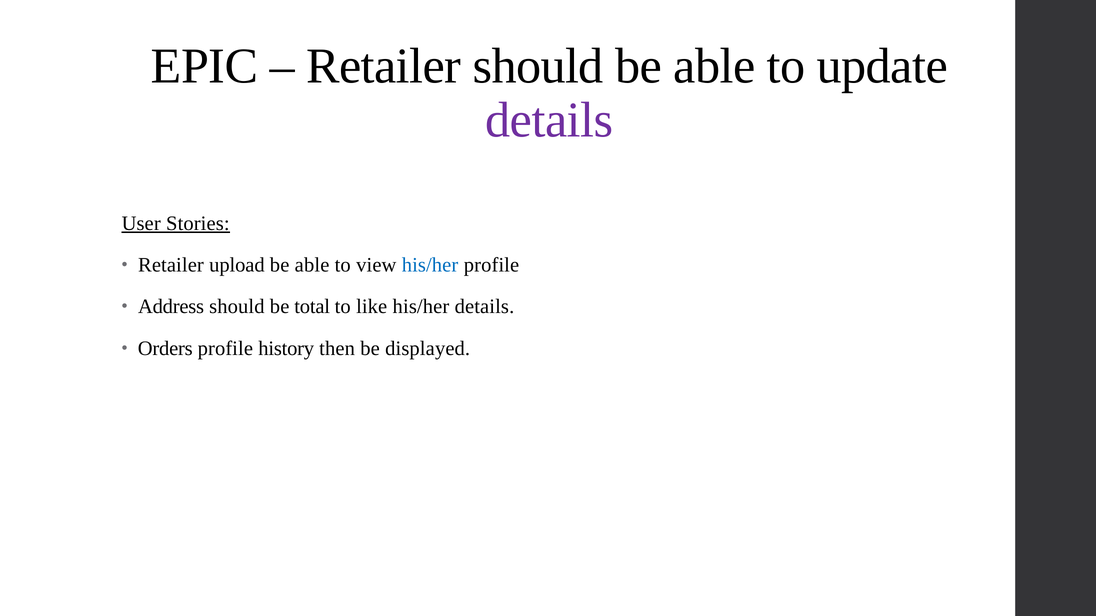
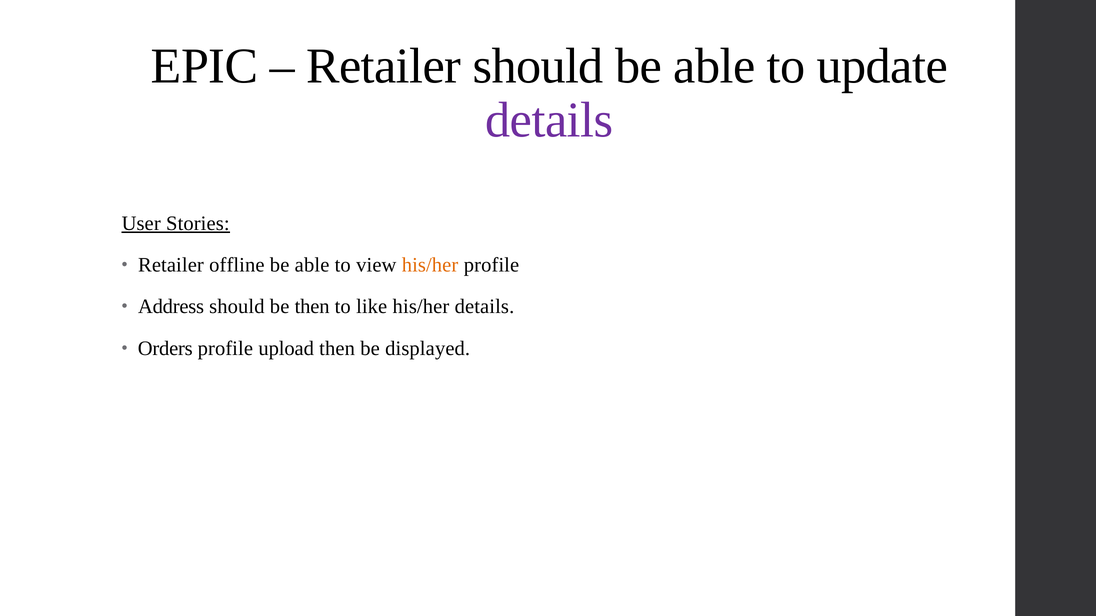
upload: upload -> offline (237, 265)
his/her colour: blue -> orange (430, 265)
be total: total -> then (312, 307)
history: history -> upload (286, 349)
